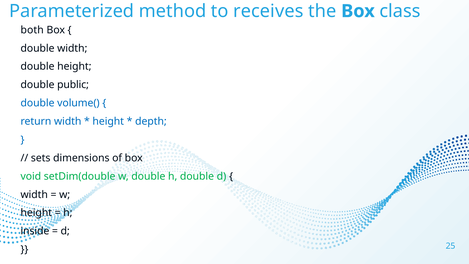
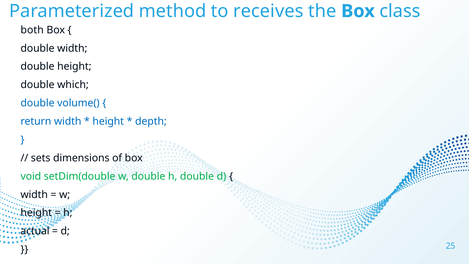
public: public -> which (73, 85)
inside: inside -> actual (35, 231)
